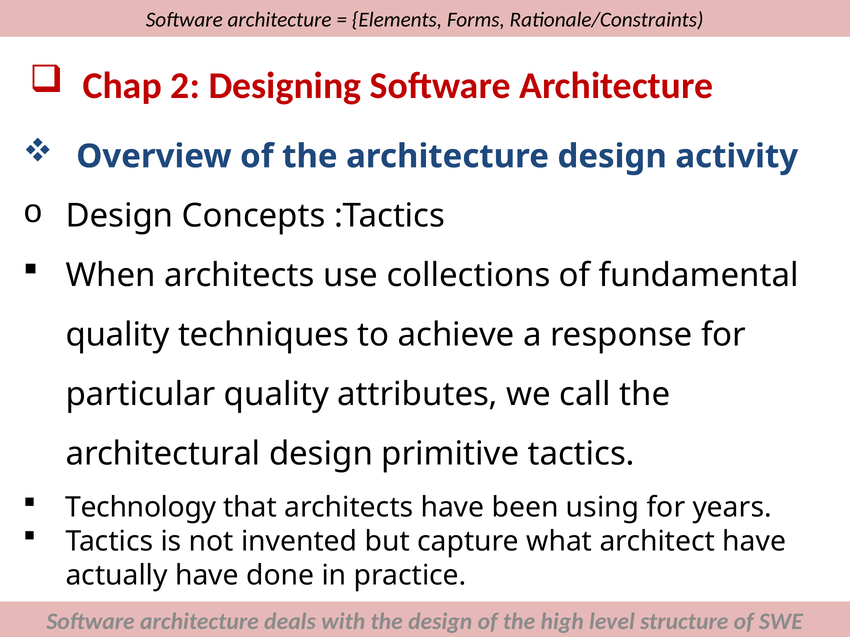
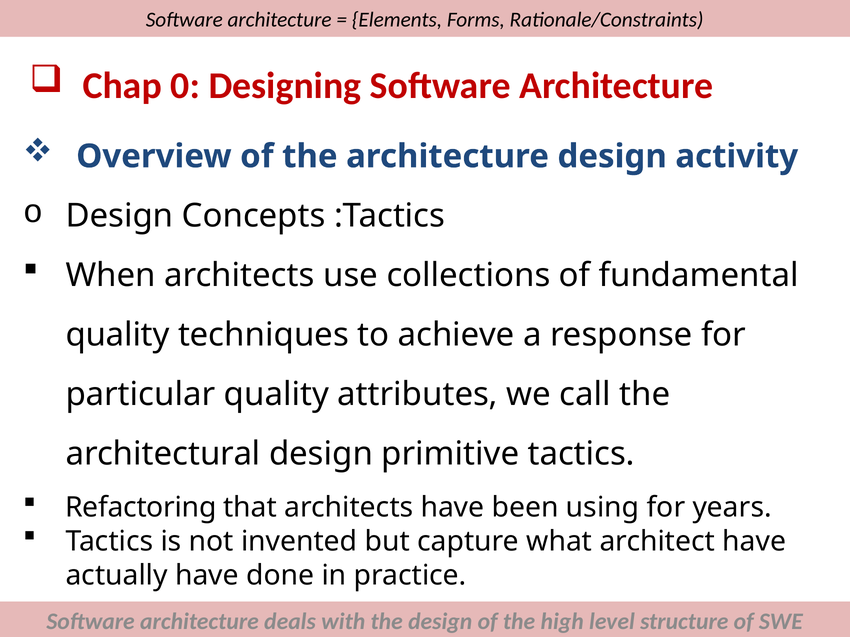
2: 2 -> 0 (185, 86)
Technology: Technology -> Refactoring (141, 508)
